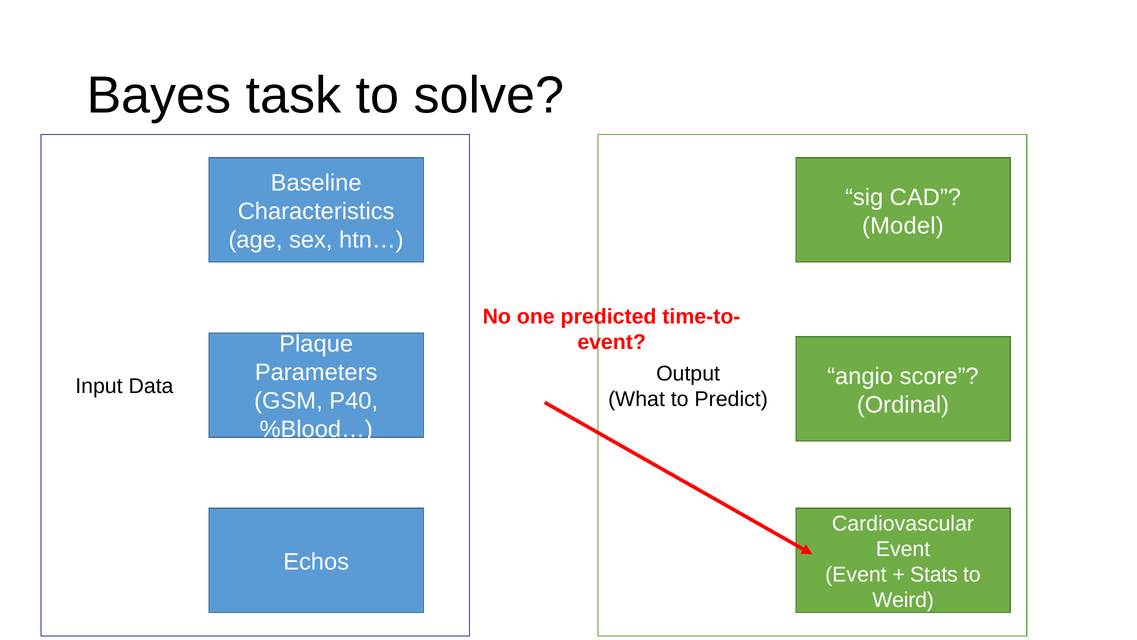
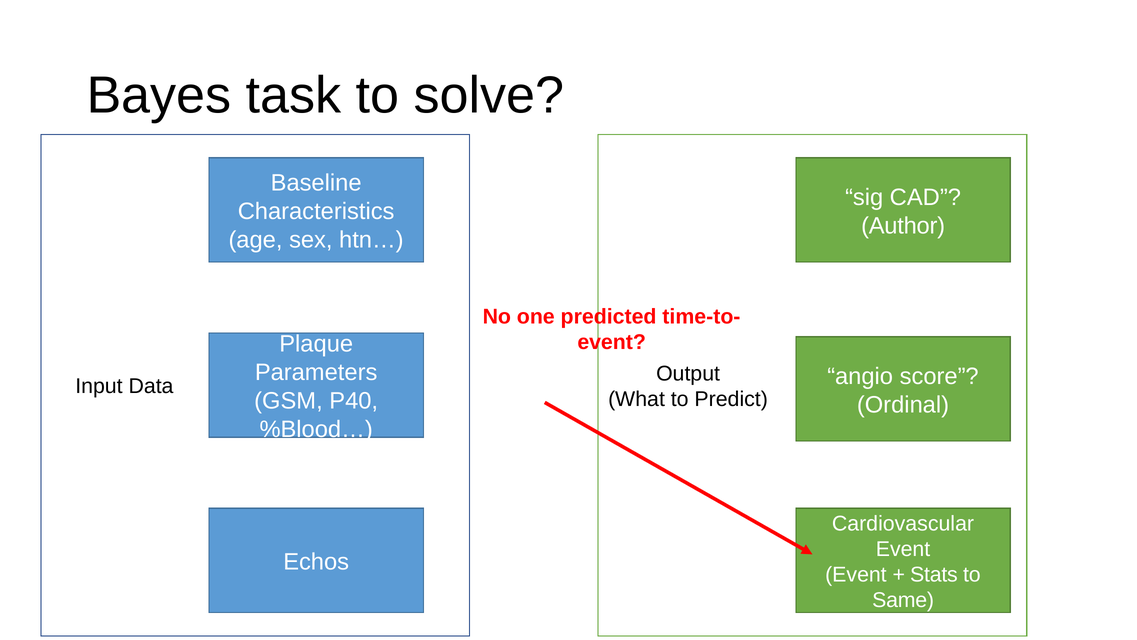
Model: Model -> Author (903, 226)
Weird: Weird -> Same (903, 600)
